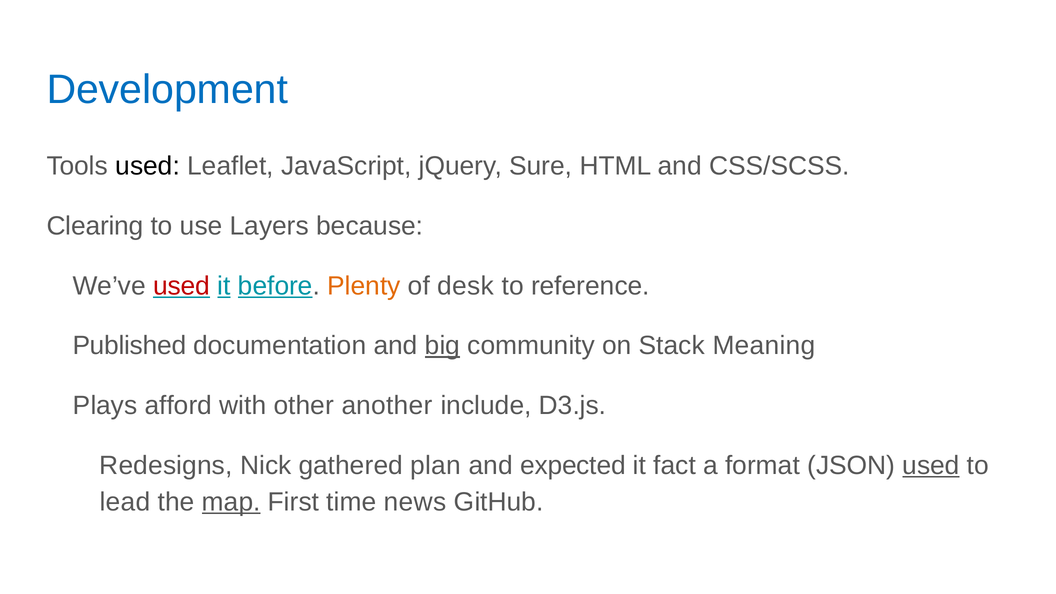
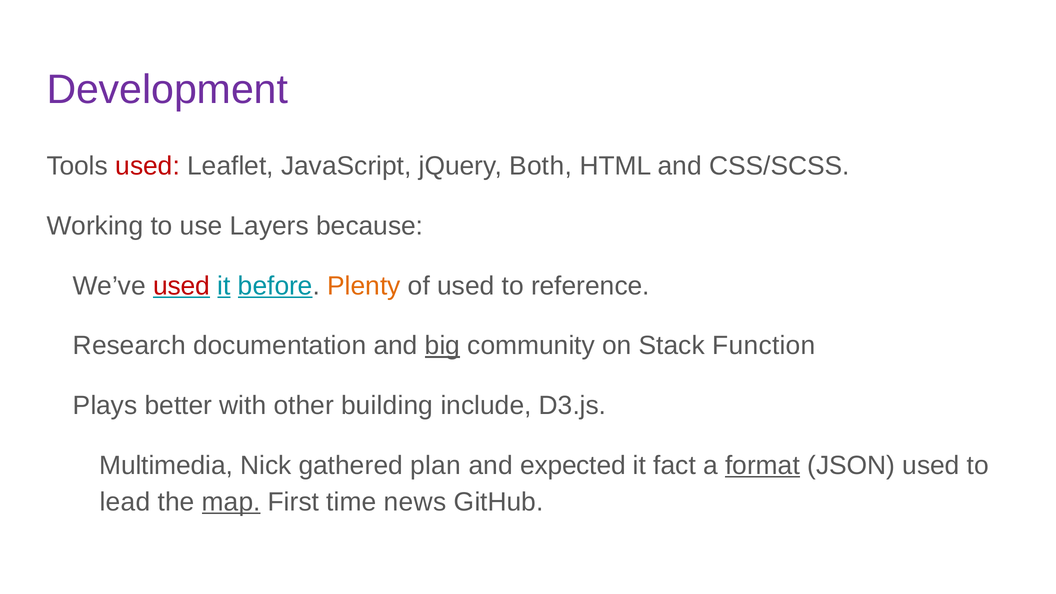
Development colour: blue -> purple (167, 89)
used colour: black -> red (148, 166)
Sure: Sure -> Both (541, 166)
Clearing: Clearing -> Working (95, 226)
of desk: desk -> used (466, 286)
Published: Published -> Research (129, 346)
Meaning: Meaning -> Function (764, 346)
afford: afford -> better (178, 406)
another: another -> building (387, 406)
Redesigns: Redesigns -> Multimedia (166, 465)
format underline: none -> present (763, 465)
used underline: present -> none (931, 465)
